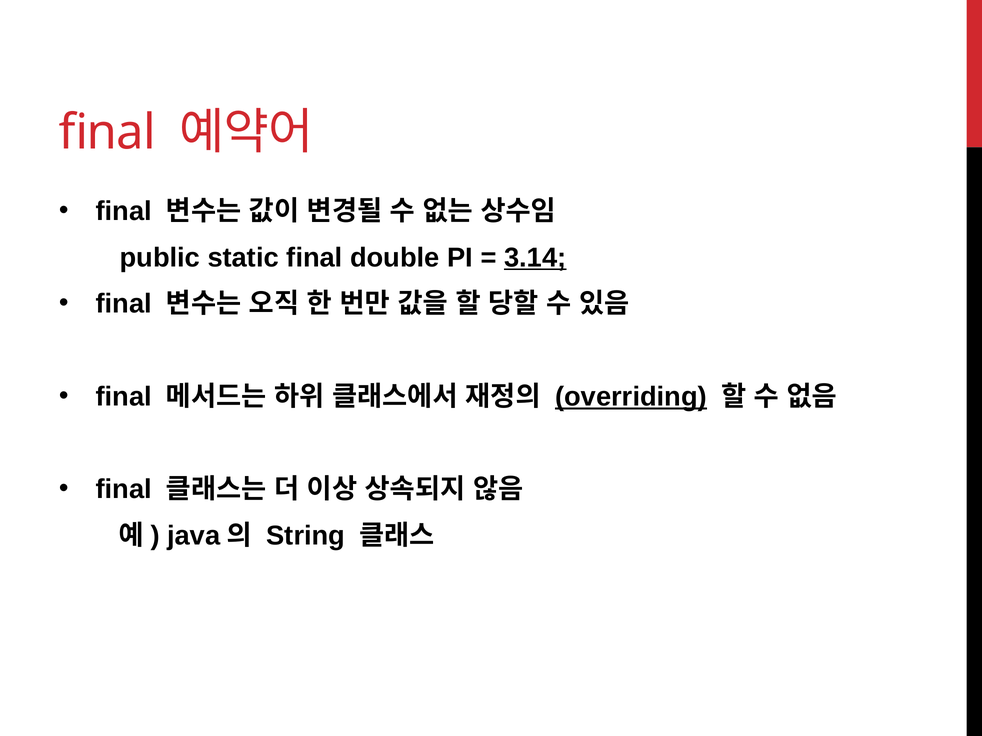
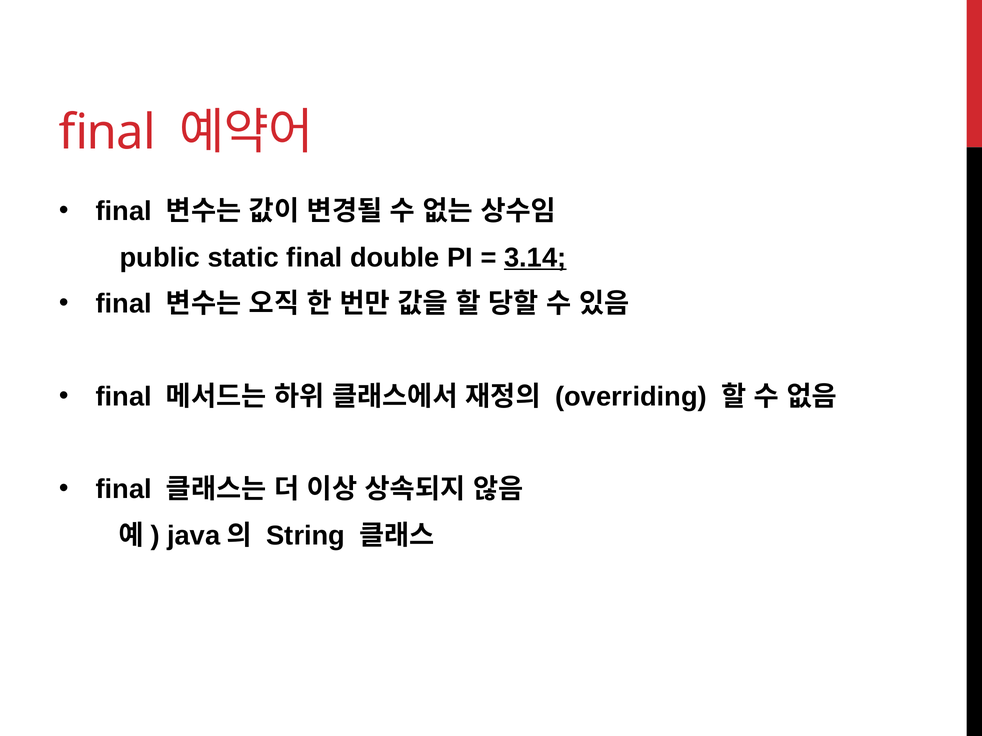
overriding underline: present -> none (631, 397)
